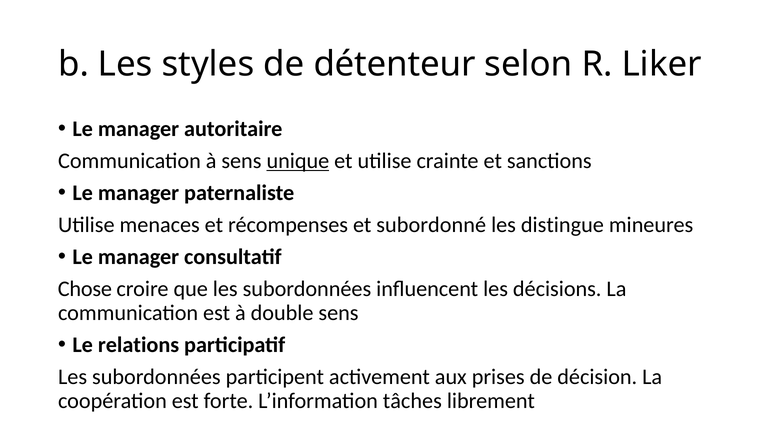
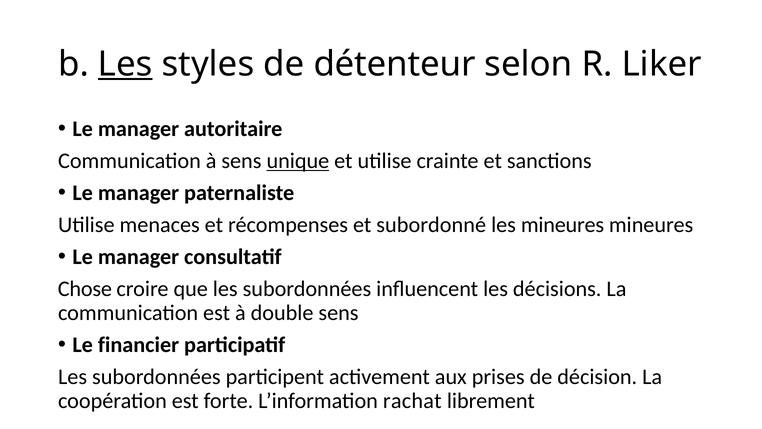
Les underline: none -> present (125, 64)
les distingue: distingue -> mineures (563, 225)
relations: relations -> financier (139, 345)
tâches: tâches -> rachat (412, 400)
